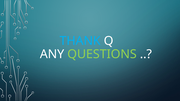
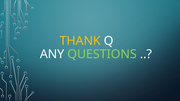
THANK colour: light blue -> yellow (80, 41)
